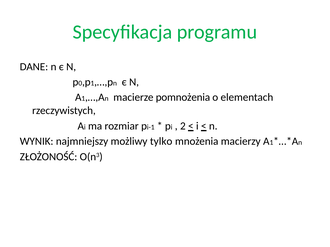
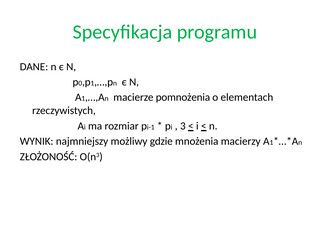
2: 2 -> 3 (183, 126)
tylko: tylko -> gdzie (161, 142)
